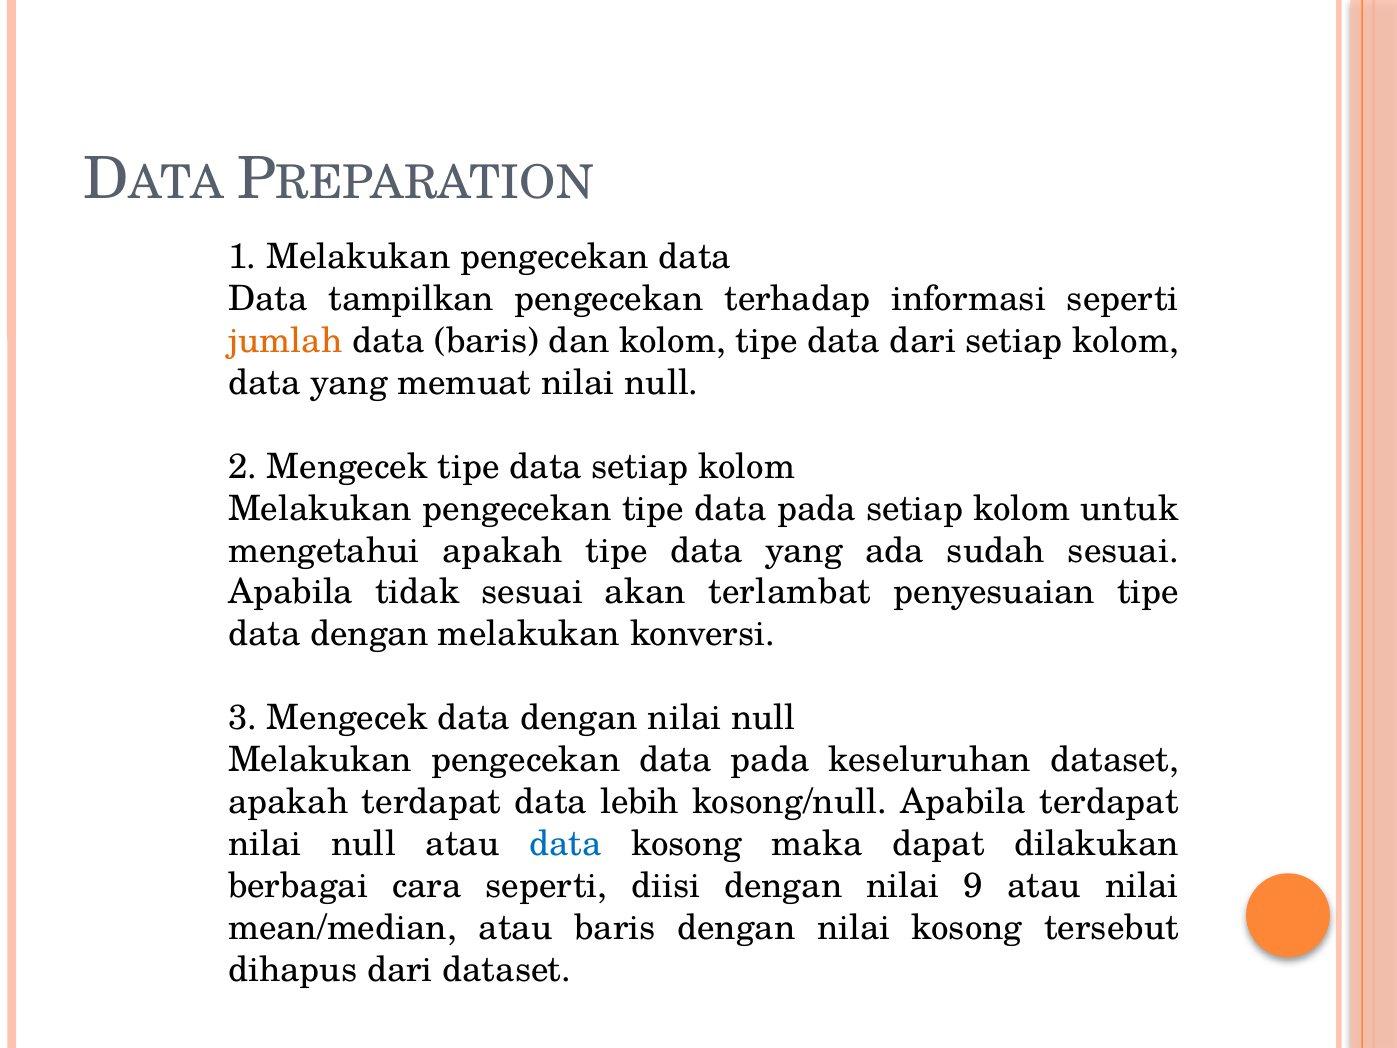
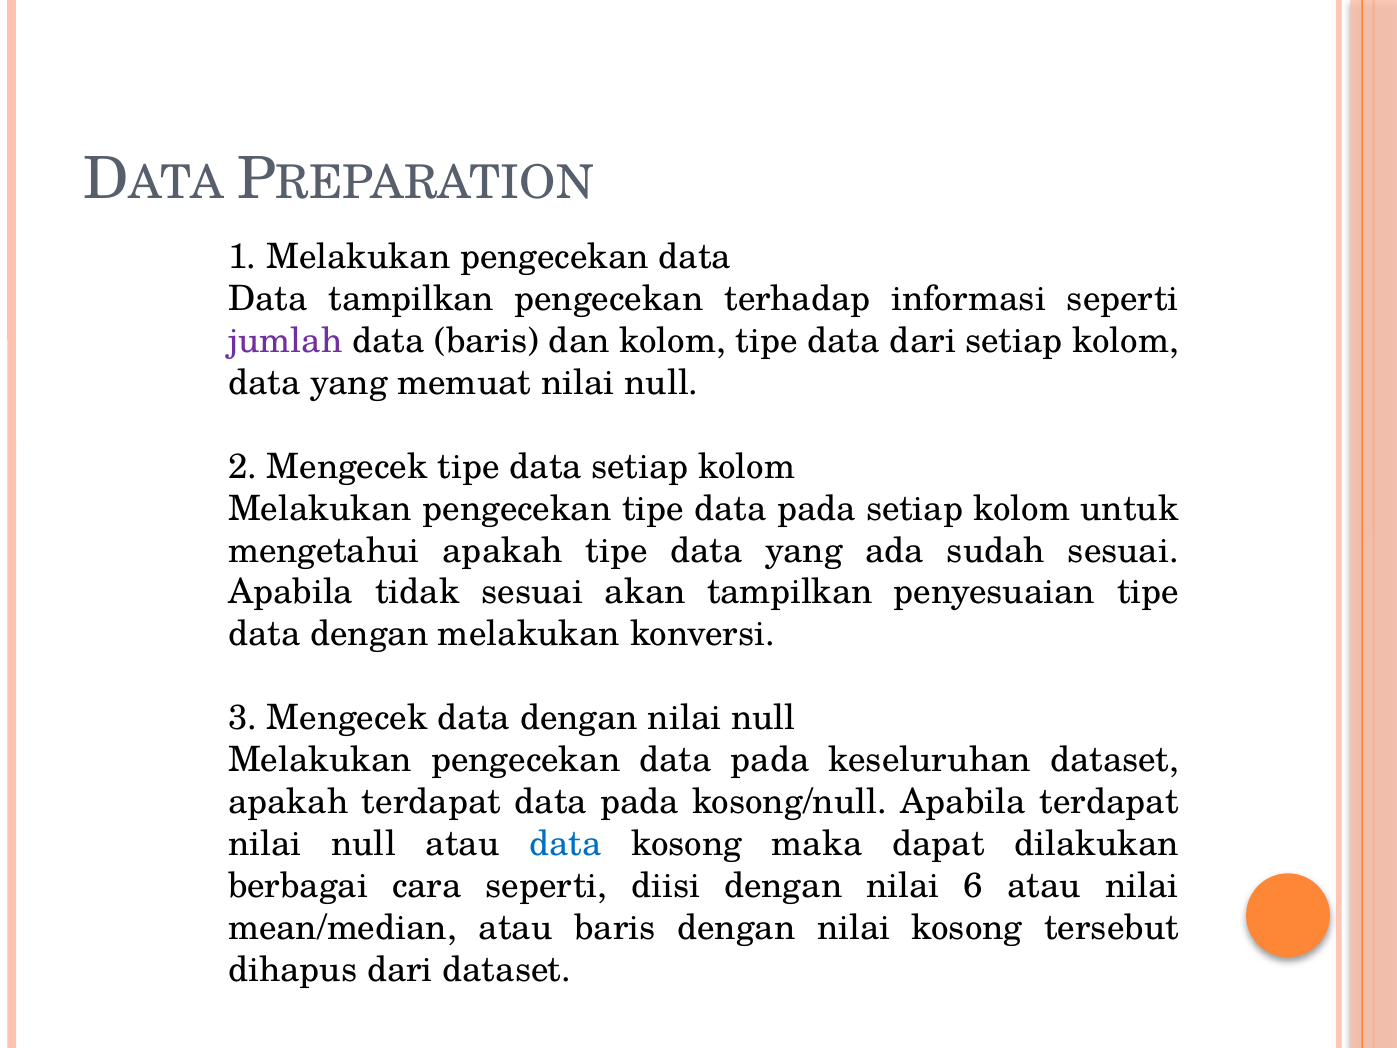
jumlah colour: orange -> purple (285, 341)
akan terlambat: terlambat -> tampilkan (790, 592)
terdapat data lebih: lebih -> pada (640, 802)
9: 9 -> 6 (974, 886)
